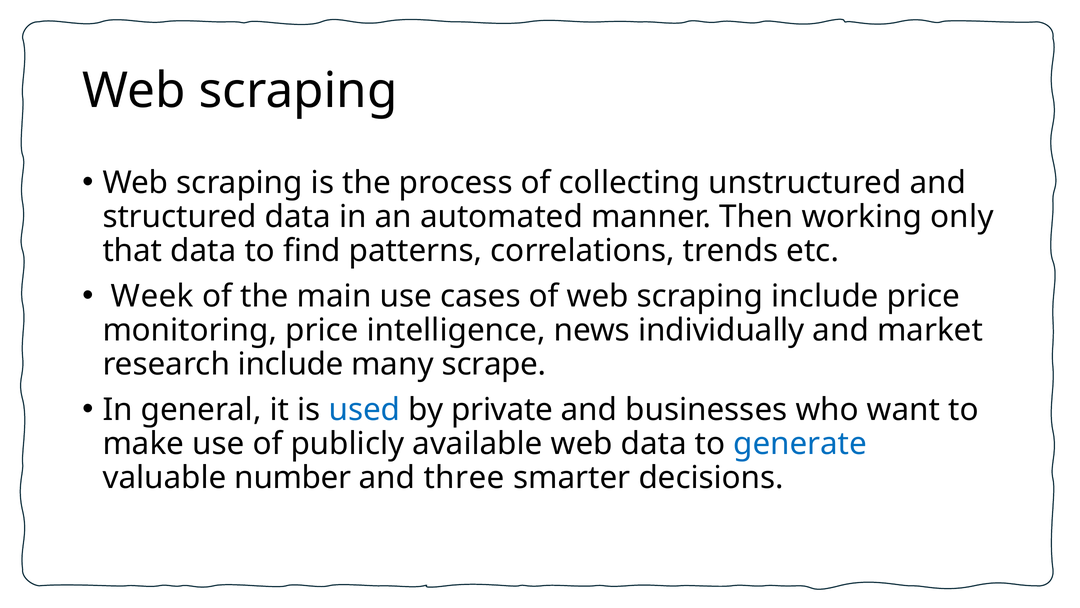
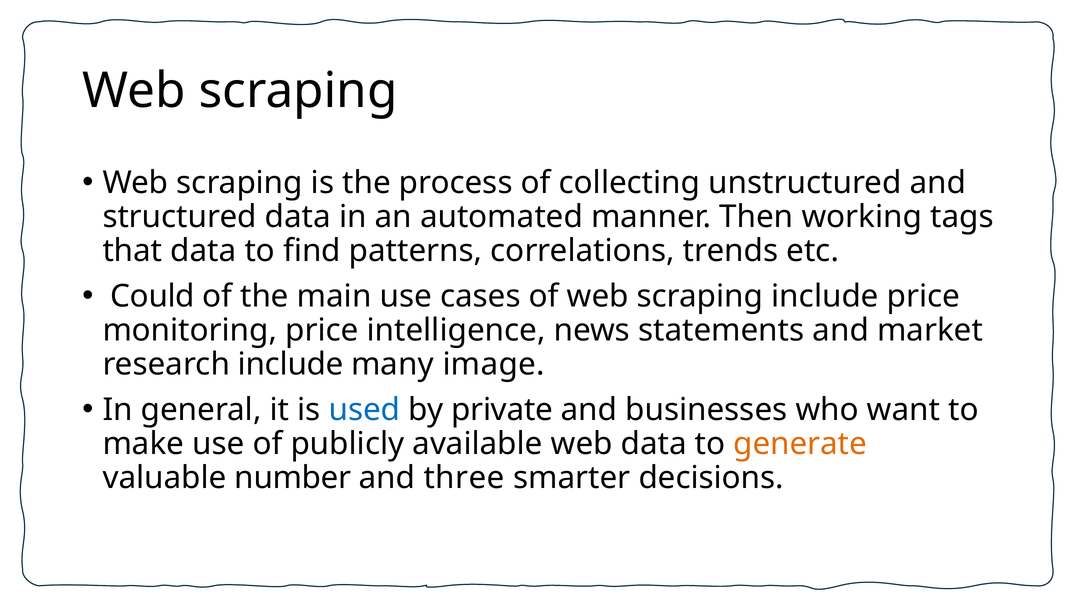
only: only -> tags (962, 217)
Week: Week -> Could (153, 296)
individually: individually -> statements (721, 330)
scrape: scrape -> image (494, 364)
generate colour: blue -> orange (800, 443)
